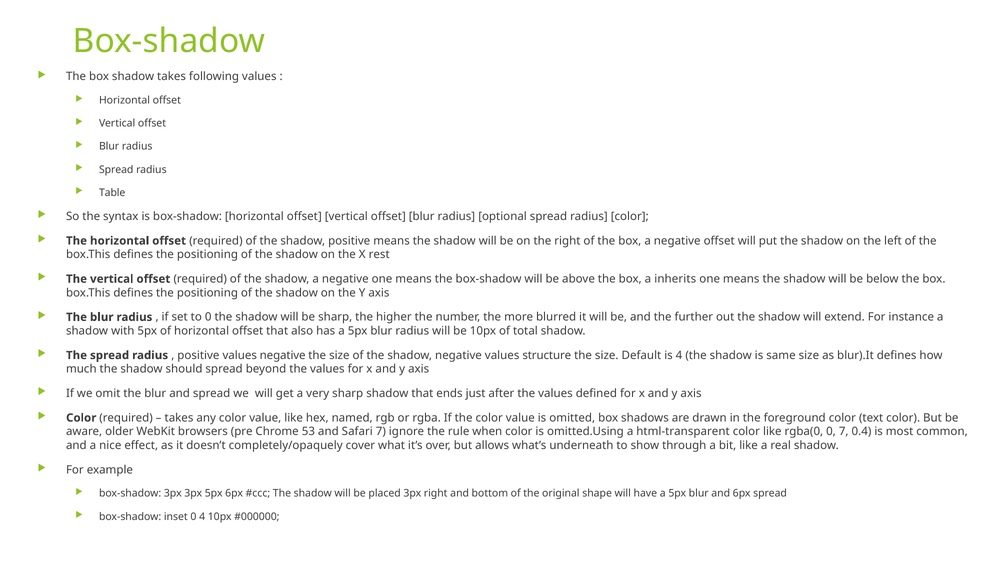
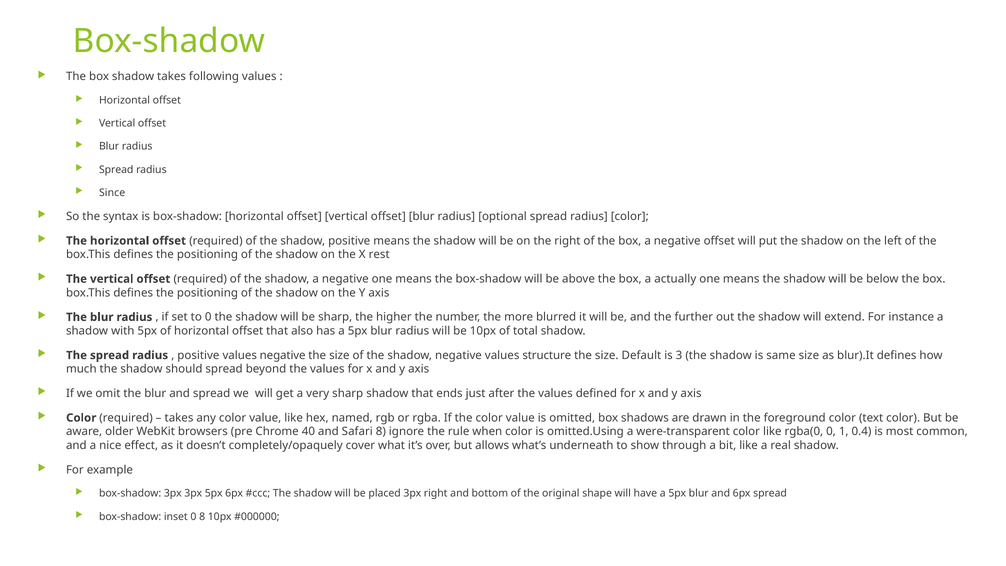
Table: Table -> Since (112, 193)
inherits: inherits -> actually (675, 279)
is 4: 4 -> 3 (679, 355)
53: 53 -> 40 (308, 432)
Safari 7: 7 -> 8 (381, 432)
html-transparent: html-transparent -> were-transparent (683, 432)
0 7: 7 -> 1 (844, 432)
0 4: 4 -> 8 (202, 516)
